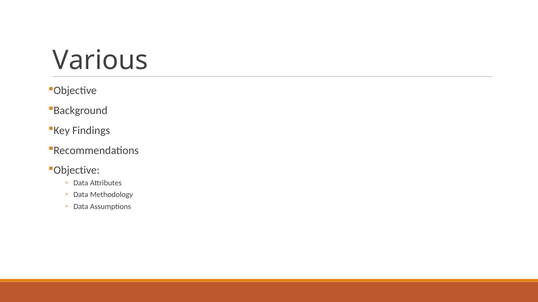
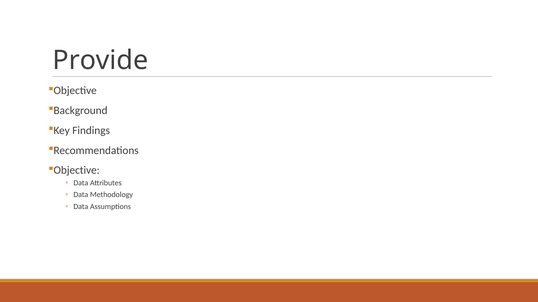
Various: Various -> Provide (100, 60)
